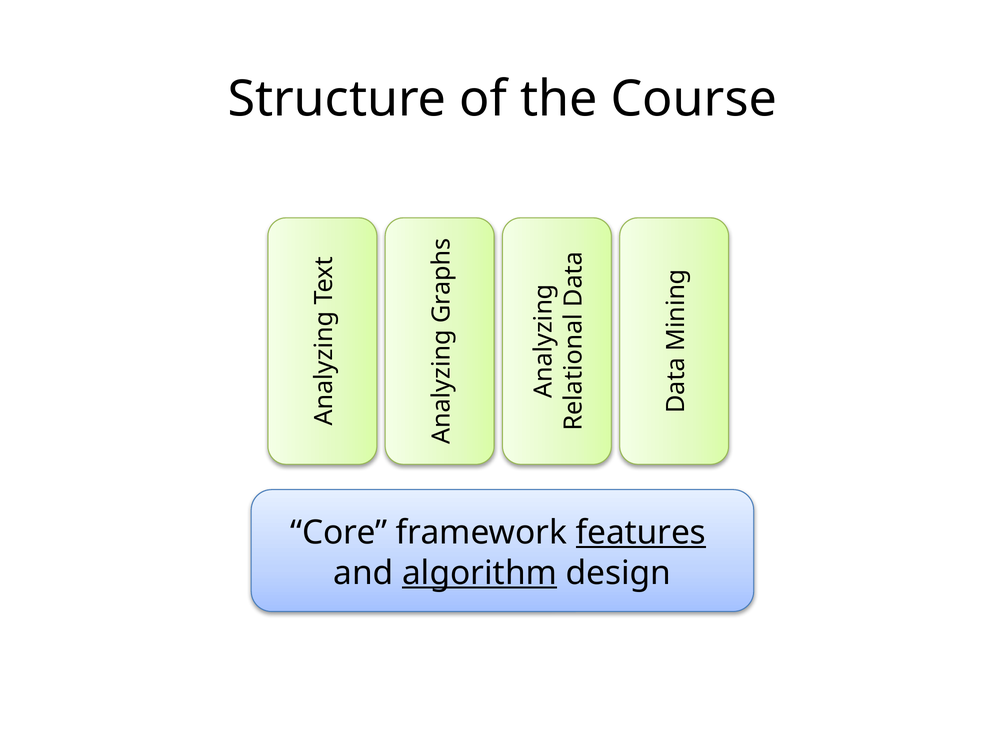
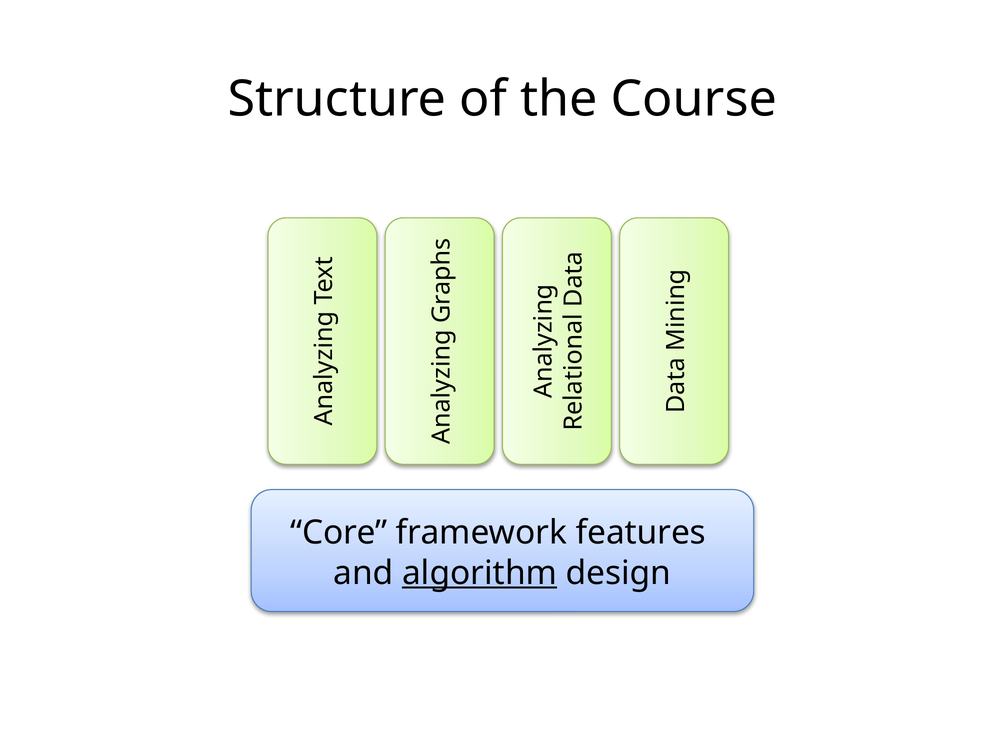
features underline: present -> none (641, 533)
